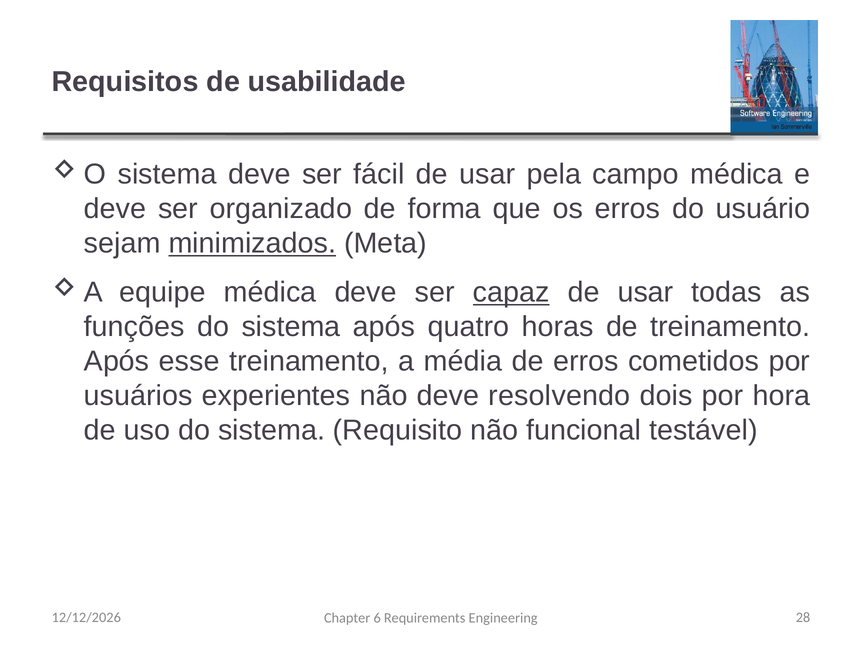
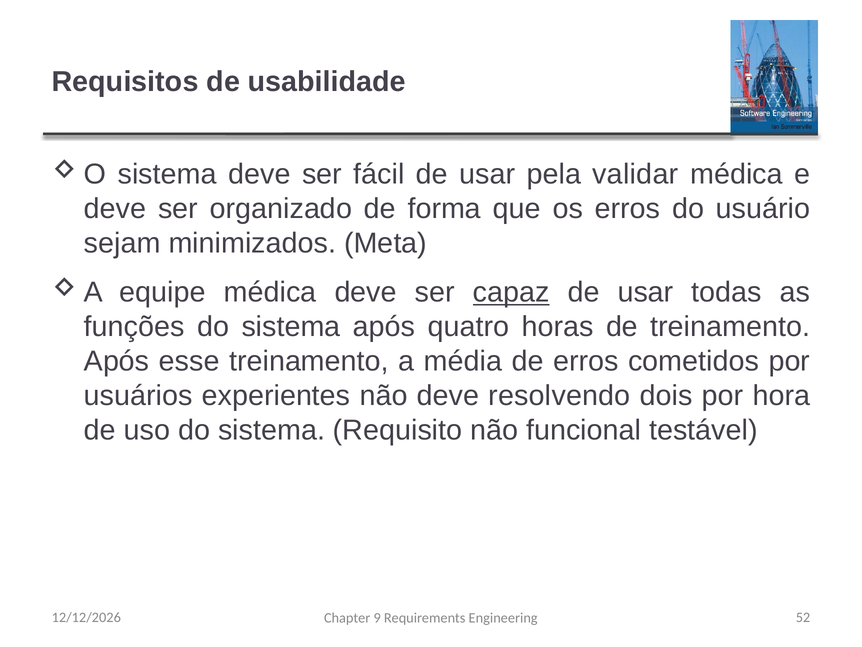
campo: campo -> validar (635, 174)
minimizados underline: present -> none (252, 243)
6: 6 -> 9 (377, 617)
28: 28 -> 52 (803, 617)
